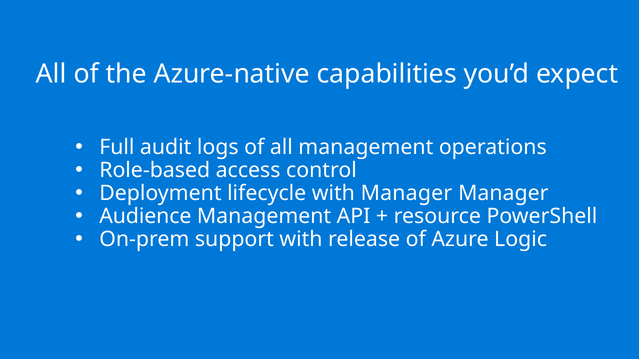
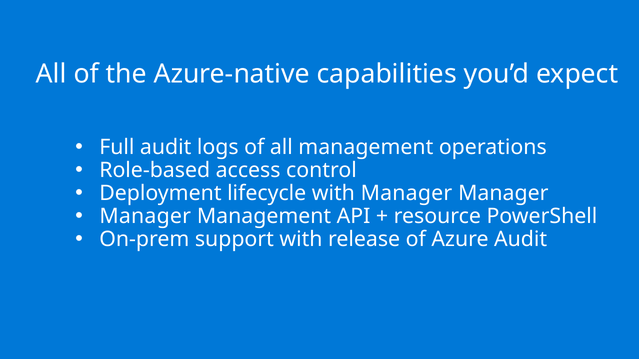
Audience: Audience -> Manager (145, 216)
Azure Logic: Logic -> Audit (521, 239)
